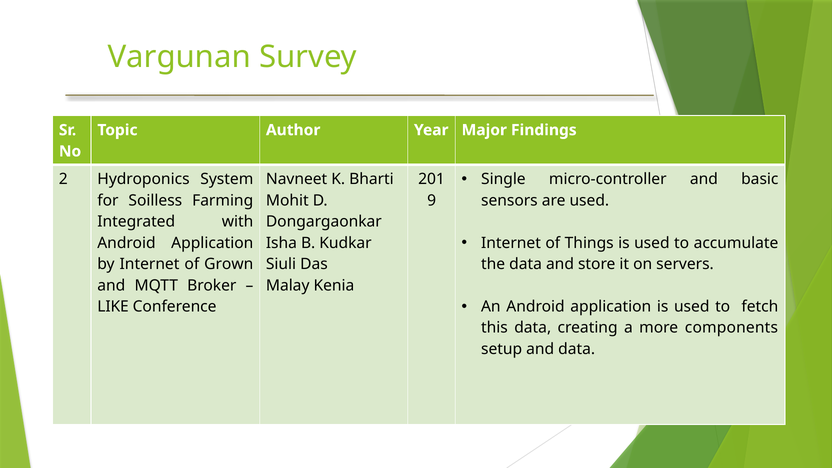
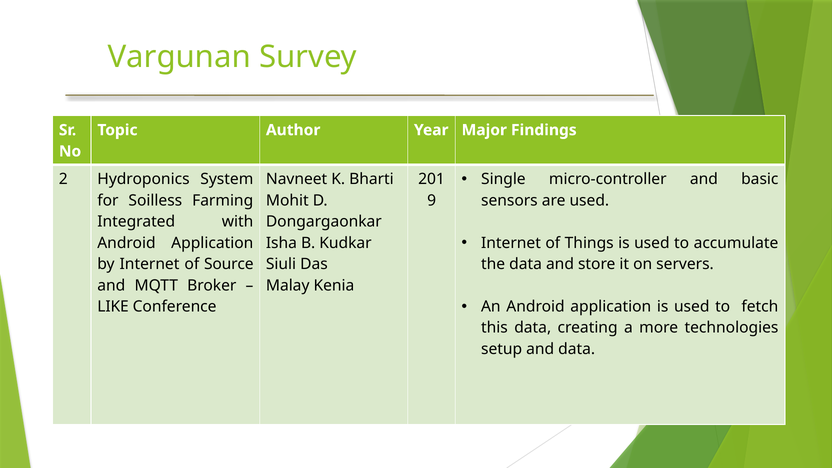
Grown: Grown -> Source (229, 264)
components: components -> technologies (732, 328)
